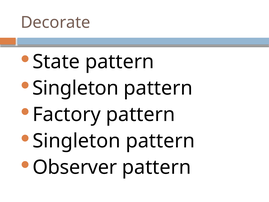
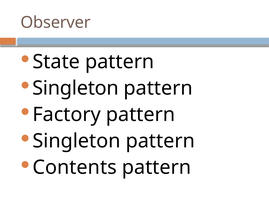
Decorate: Decorate -> Observer (56, 22)
Observer: Observer -> Contents (75, 167)
